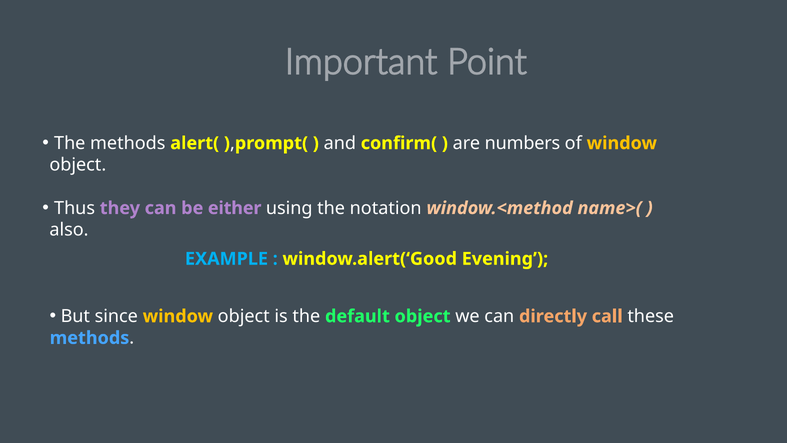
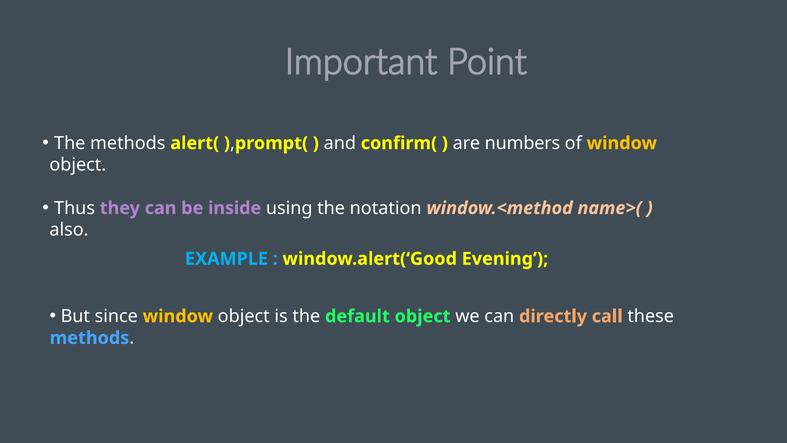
either: either -> inside (235, 208)
